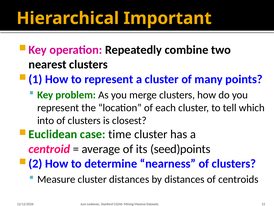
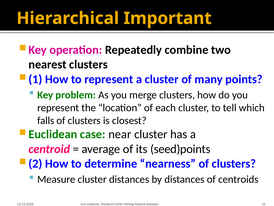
into: into -> falls (46, 120)
time: time -> near (120, 134)
